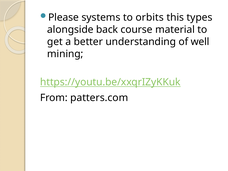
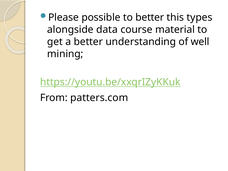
systems: systems -> possible (101, 17)
to orbits: orbits -> better (150, 17)
back: back -> data (107, 30)
